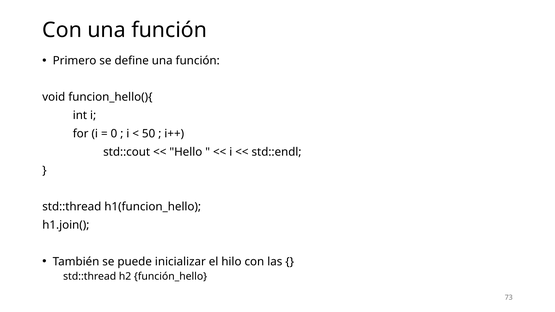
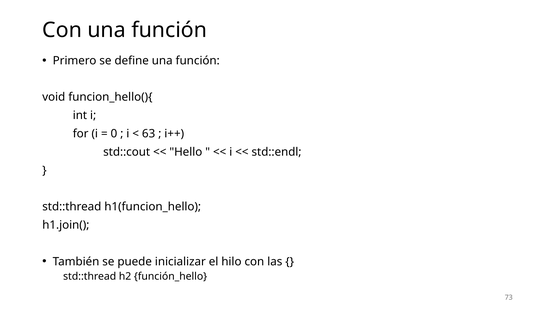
50: 50 -> 63 (149, 134)
